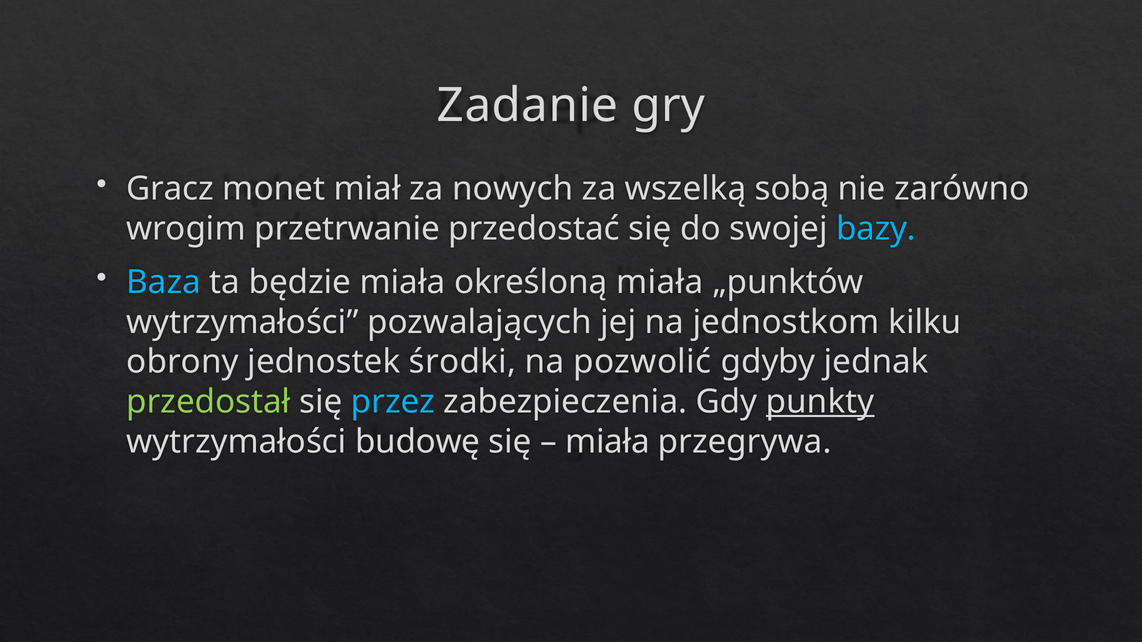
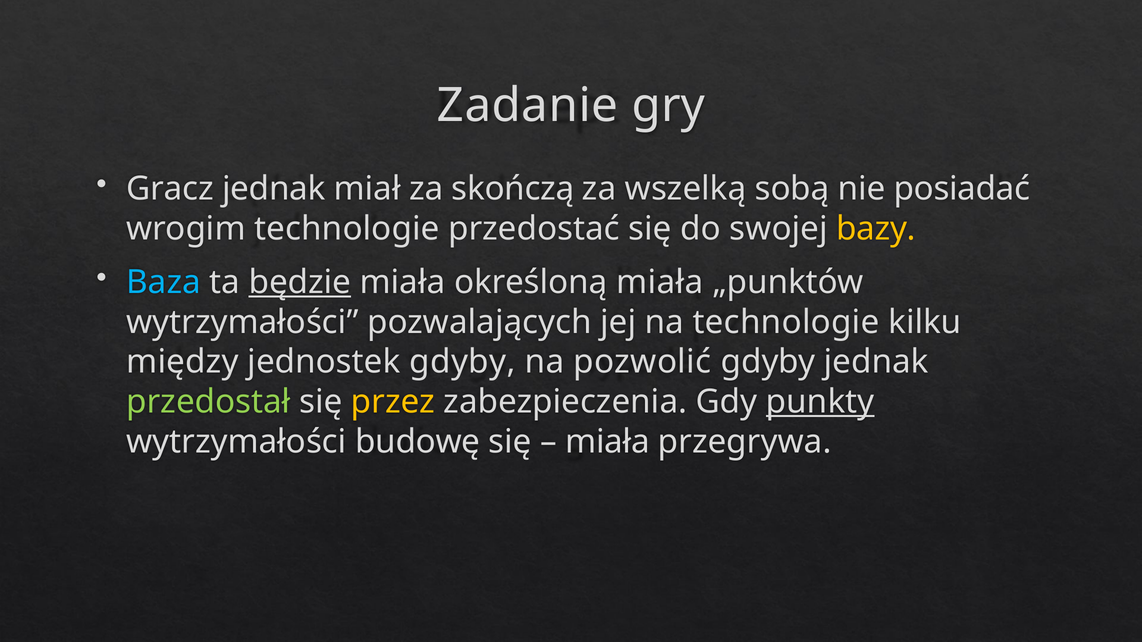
Gracz monet: monet -> jednak (274, 189)
nowych: nowych -> skończą (513, 189)
zarówno: zarówno -> posiadać (962, 189)
wrogim przetrwanie: przetrwanie -> technologie (347, 229)
bazy colour: light blue -> yellow (876, 229)
będzie underline: none -> present (300, 282)
na jednostkom: jednostkom -> technologie (786, 322)
obrony: obrony -> między (183, 362)
jednostek środki: środki -> gdyby (462, 362)
przez colour: light blue -> yellow (393, 402)
